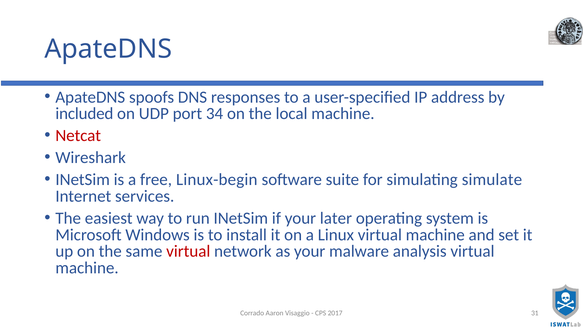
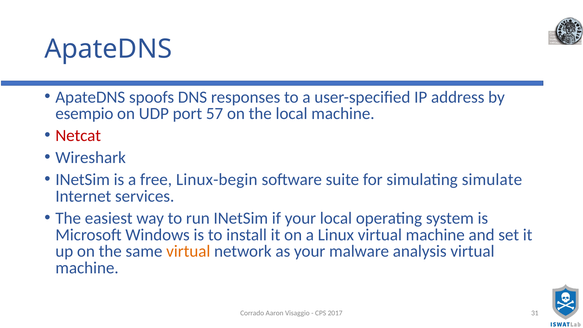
included: included -> esempio (84, 114)
34: 34 -> 57 (215, 114)
your later: later -> local (336, 218)
virtual colour: red -> orange (188, 251)
